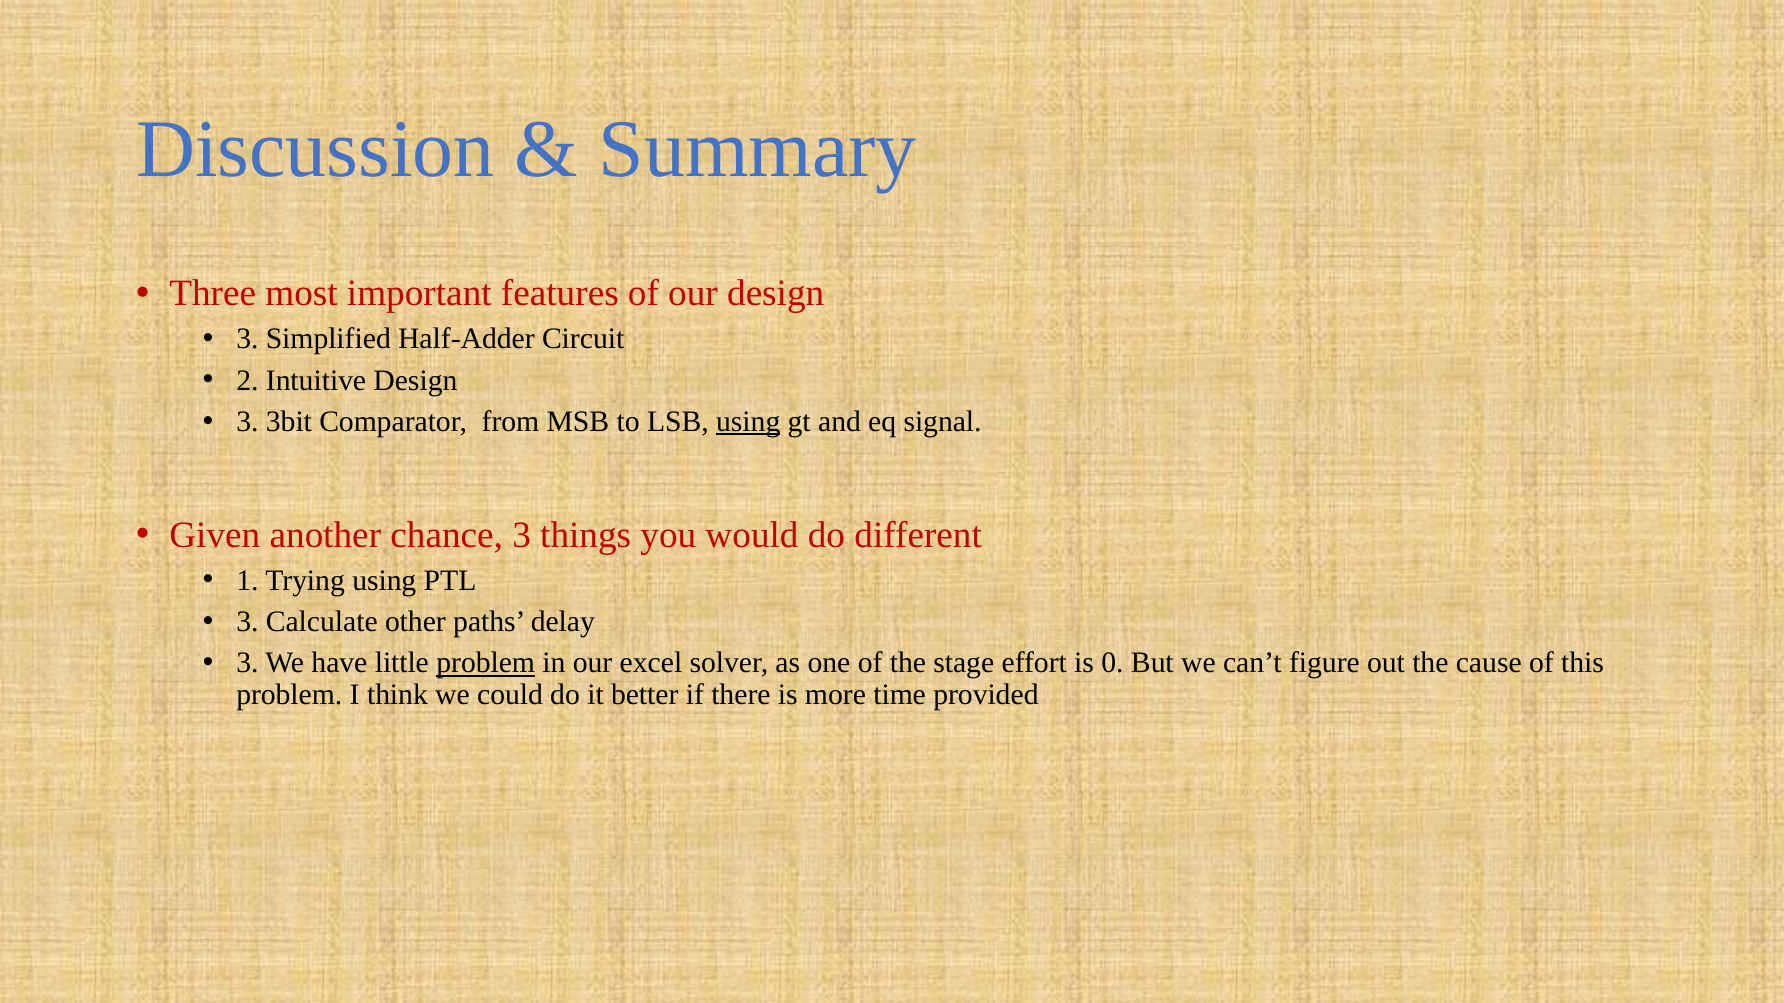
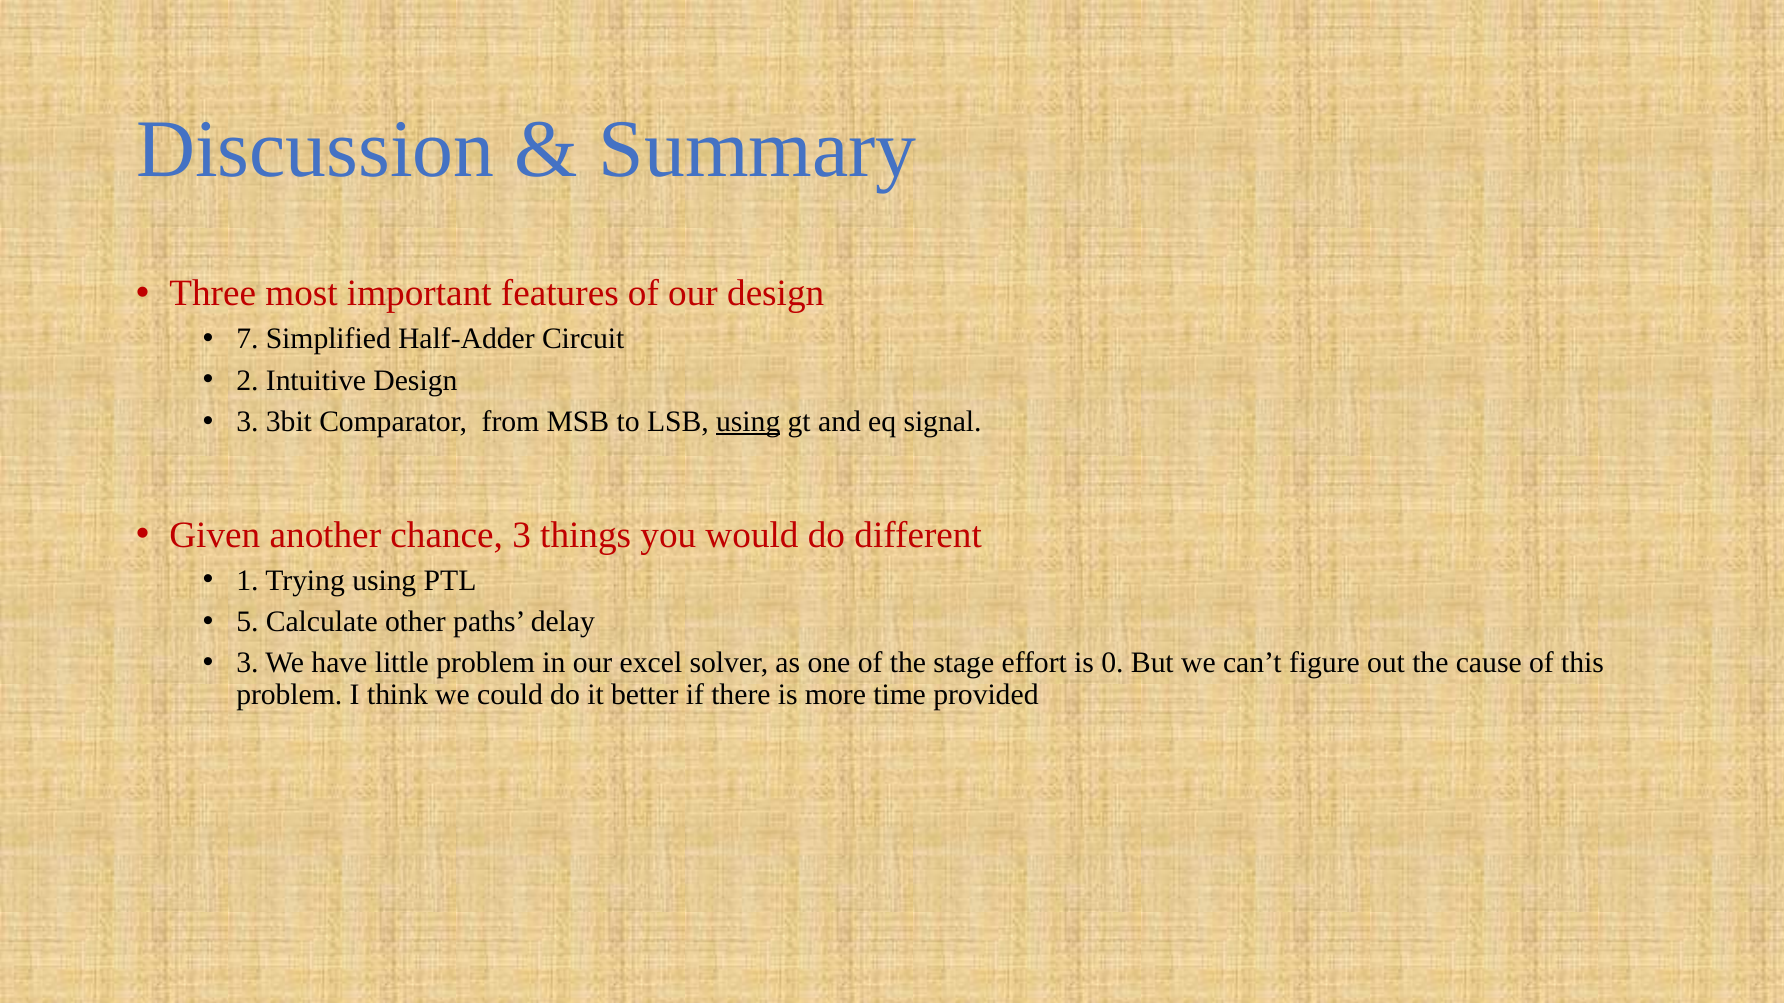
3: 3 -> 7 (247, 339)
3: 3 -> 5 (247, 622)
problem underline: present -> none (486, 663)
